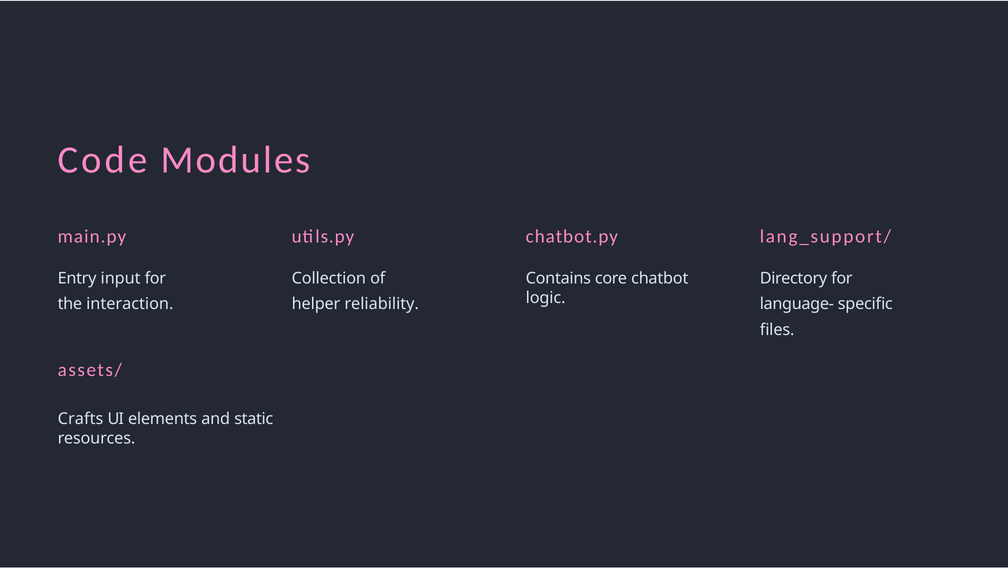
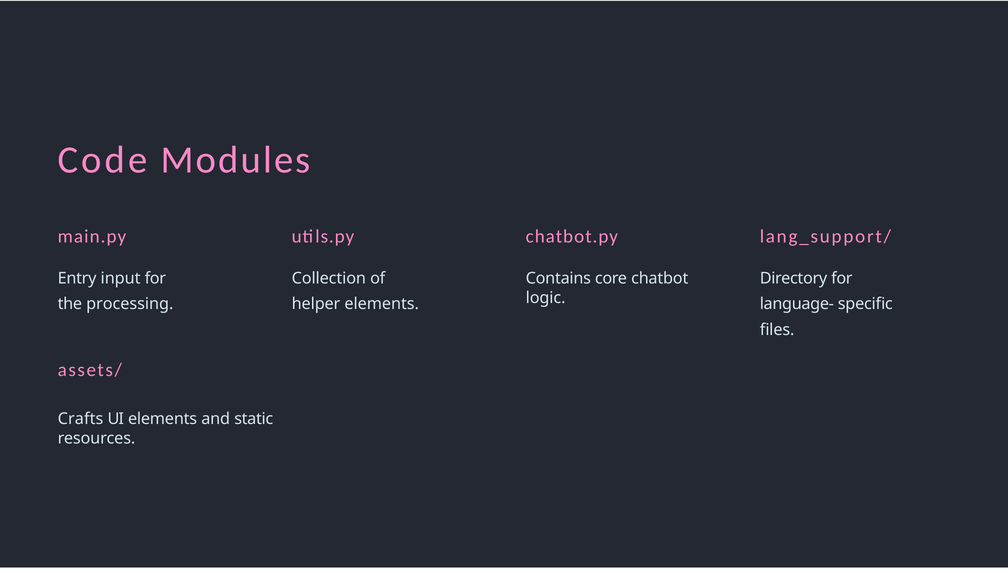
interaction: interaction -> processing (130, 304)
helper reliability: reliability -> elements (382, 304)
